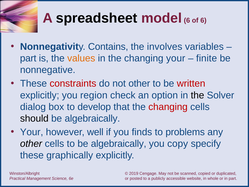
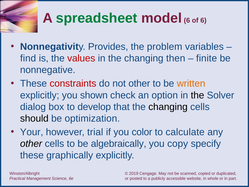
spreadsheet colour: black -> green (97, 18)
Contains: Contains -> Provides (108, 47)
involves: involves -> problem (165, 47)
part: part -> find (28, 58)
values colour: orange -> red (81, 58)
changing your: your -> then (176, 58)
written colour: red -> orange (191, 83)
region: region -> shown (94, 95)
changing colour: red -> black (168, 107)
algebraically: algebraically -> optimization (92, 118)
well: well -> trial (95, 132)
finds: finds -> color (142, 132)
problems: problems -> calculate (185, 132)
